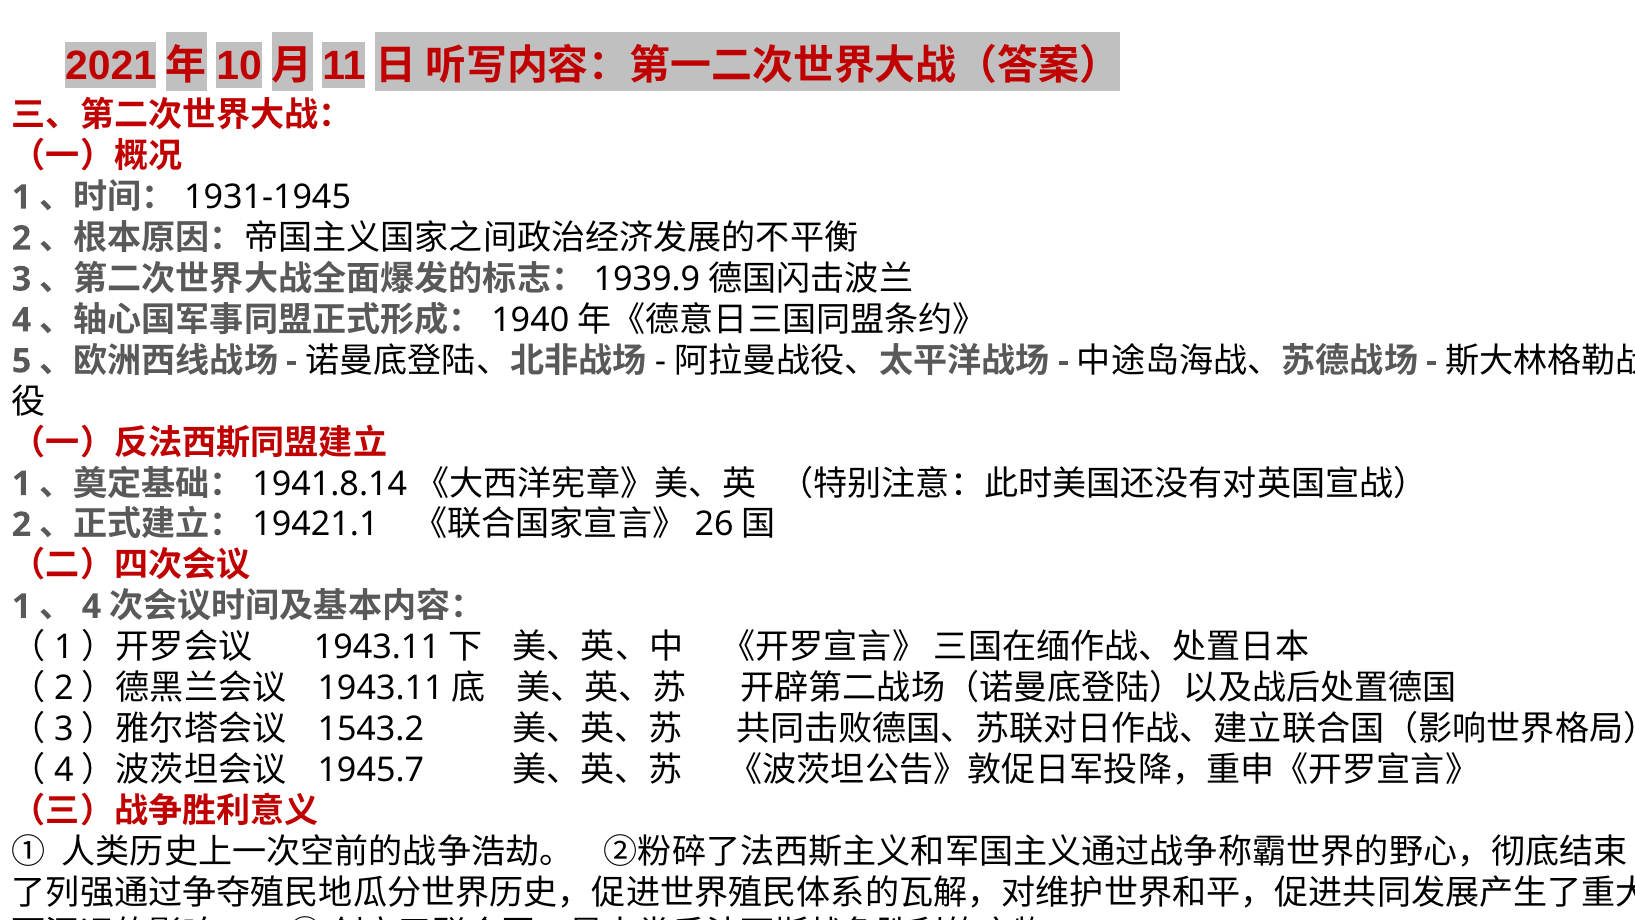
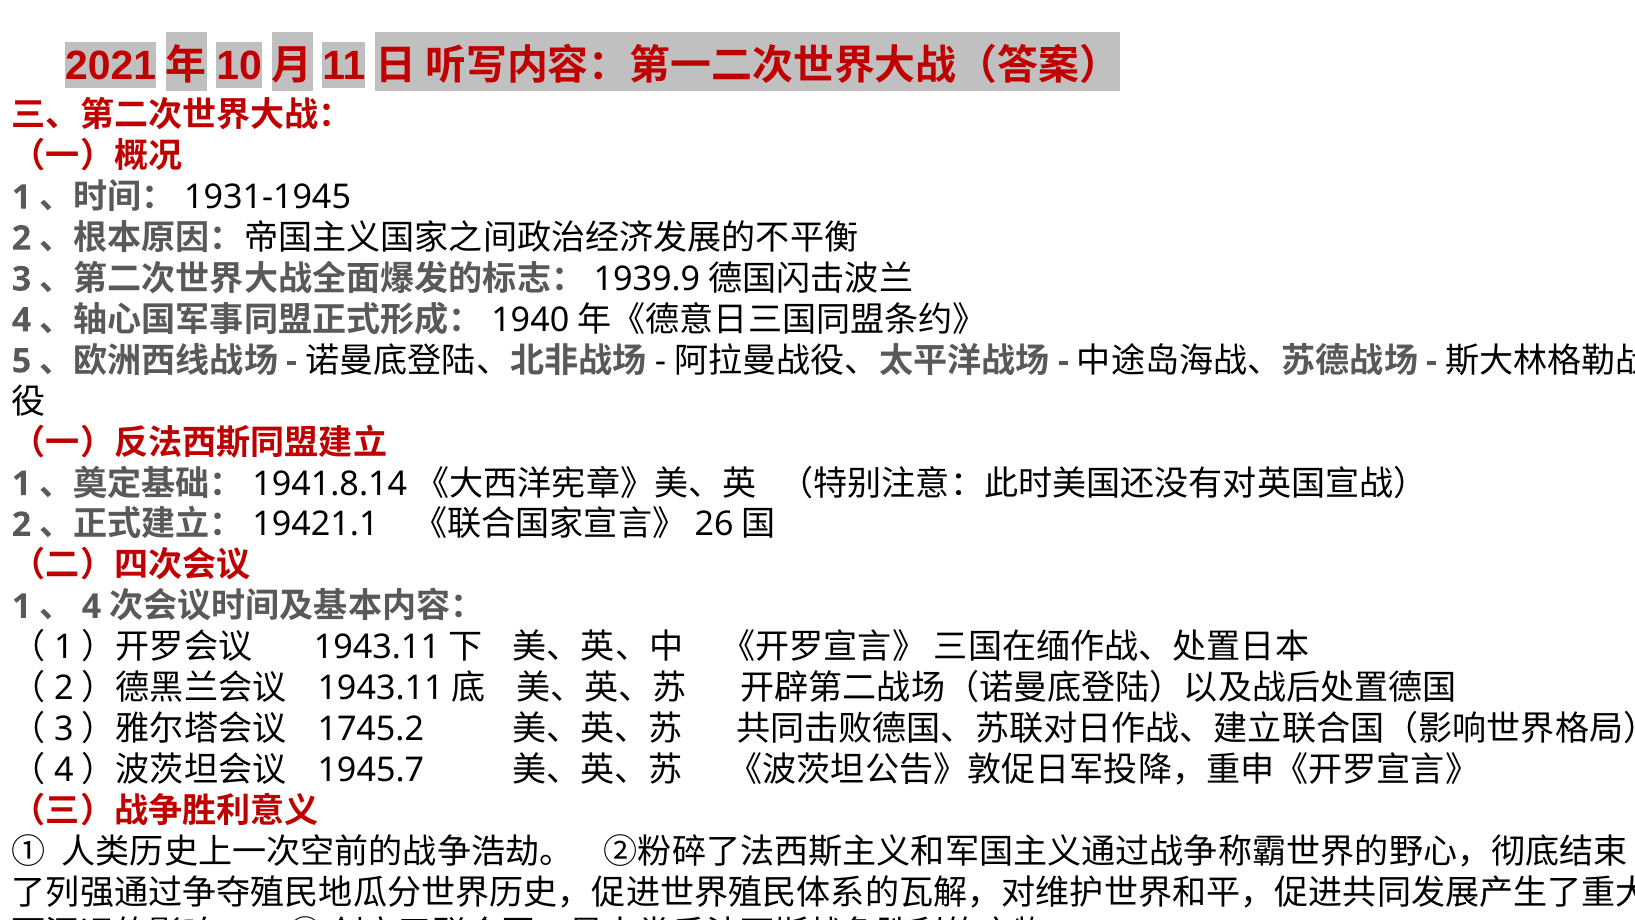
1543.2: 1543.2 -> 1745.2 (371, 729)
